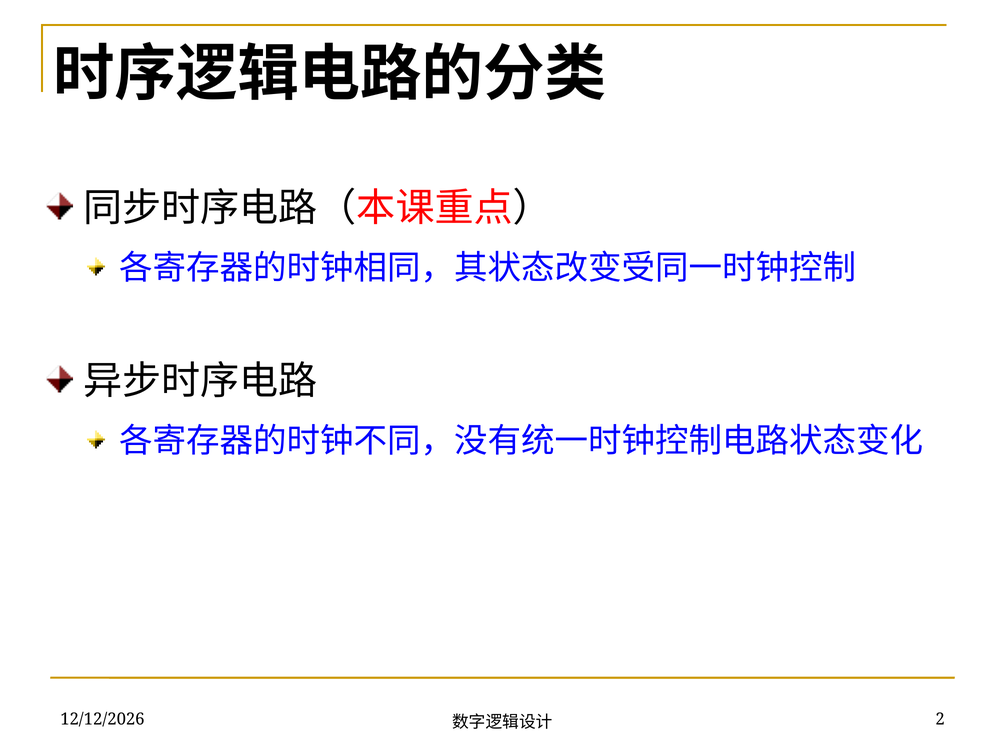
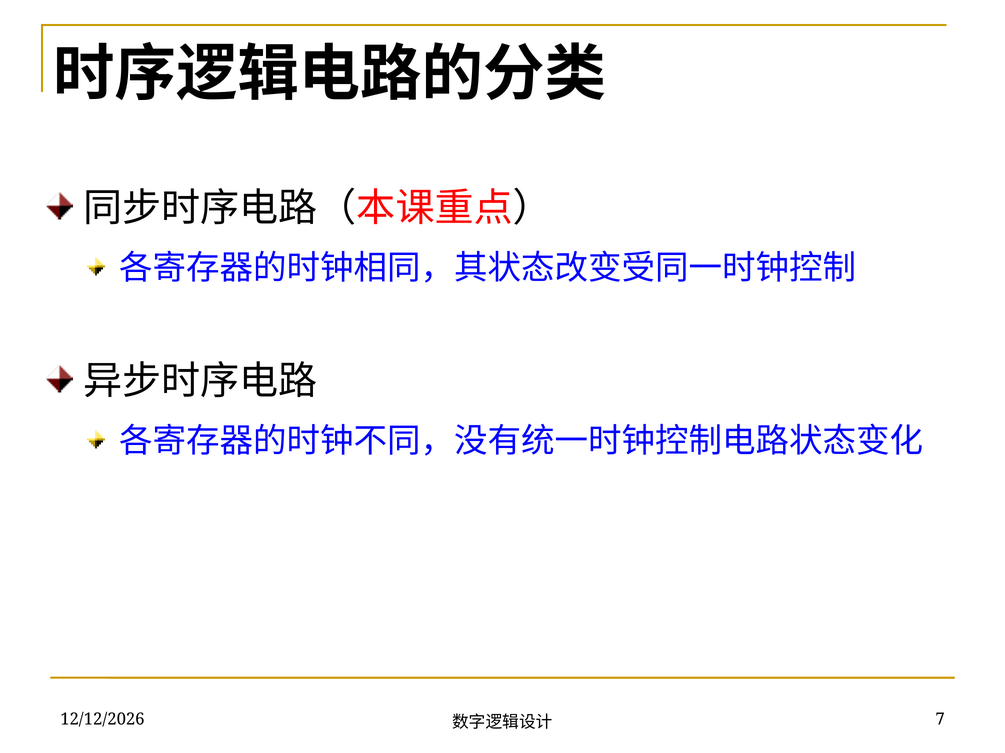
2: 2 -> 7 (940, 720)
